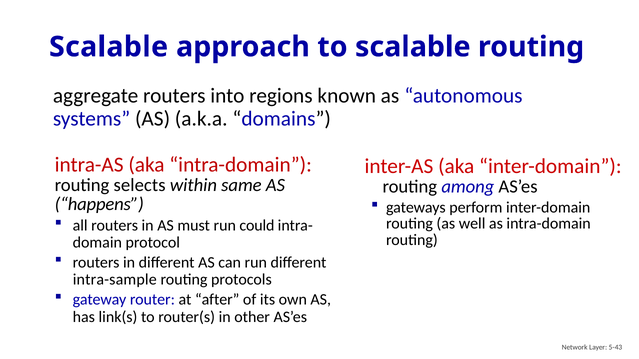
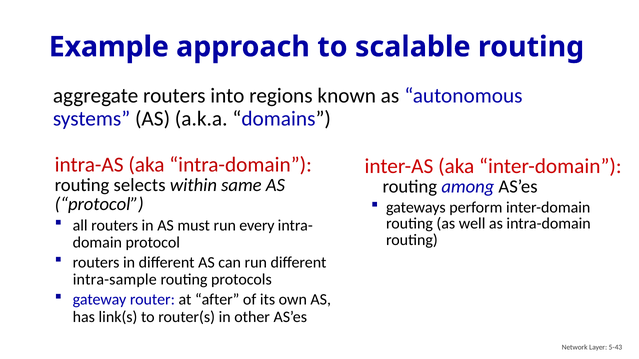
Scalable: Scalable -> Example (109, 47)
happens: happens -> protocol (99, 204)
could: could -> every (257, 226)
